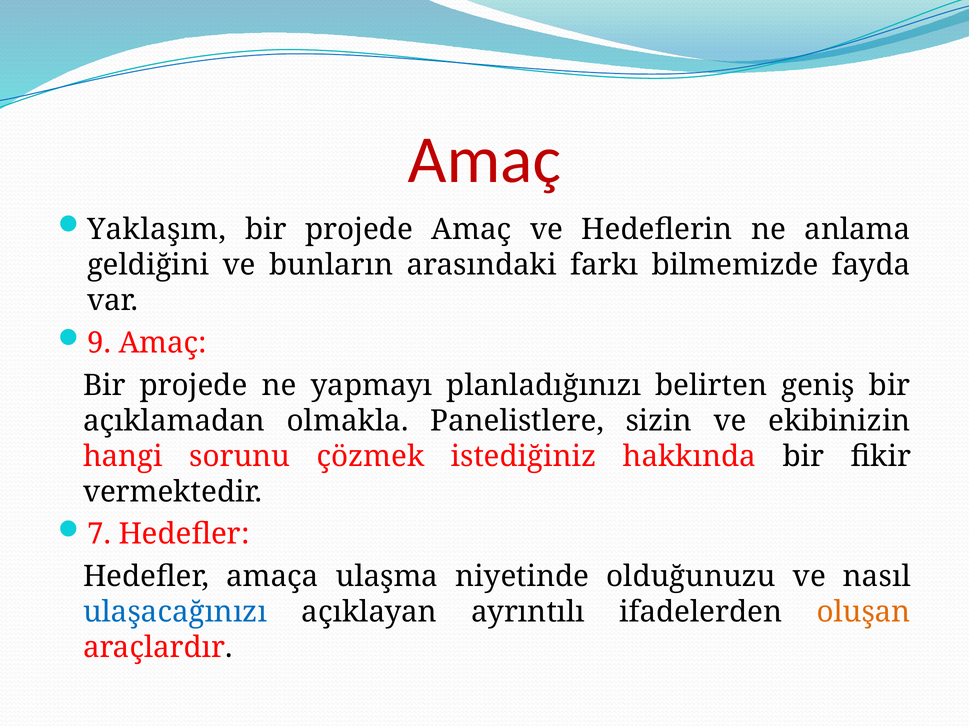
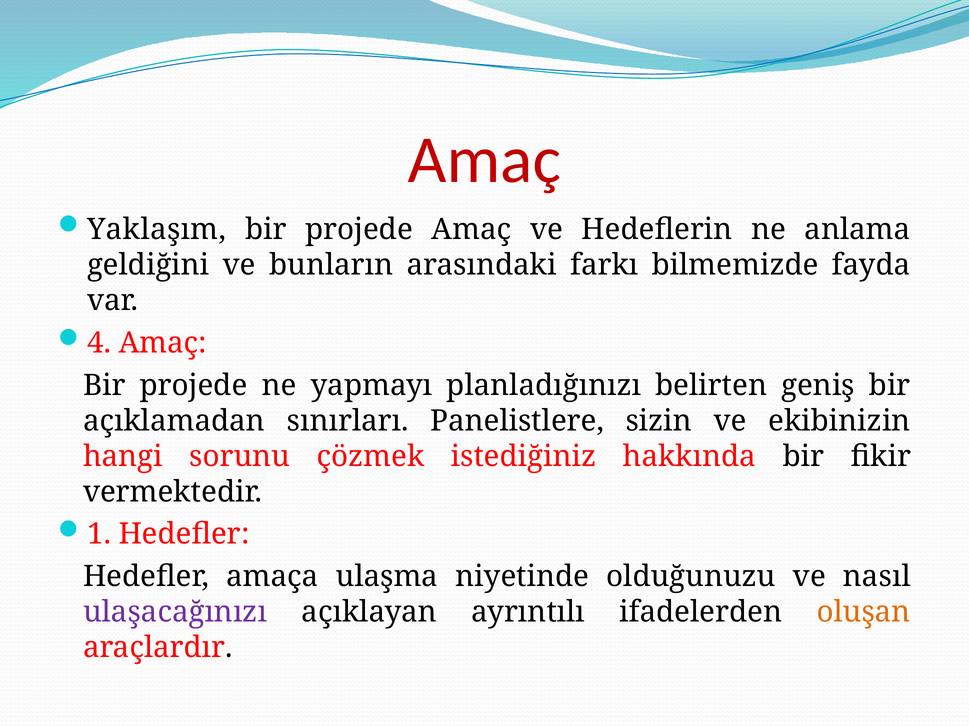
9: 9 -> 4 (99, 343)
olmakla: olmakla -> sınırları (348, 421)
7: 7 -> 1 (99, 535)
ulaşacağınızı colour: blue -> purple (175, 613)
